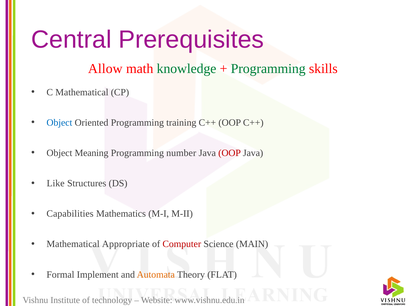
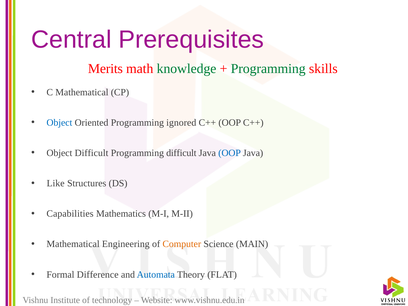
Allow: Allow -> Merits (105, 69)
training: training -> ignored (181, 123)
Object Meaning: Meaning -> Difficult (92, 153)
Programming number: number -> difficult (181, 153)
OOP colour: red -> blue (230, 153)
Appropriate: Appropriate -> Engineering (126, 244)
Computer colour: red -> orange (182, 244)
Implement: Implement -> Difference (98, 275)
Automata colour: orange -> blue (156, 275)
